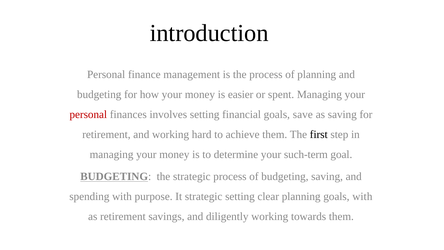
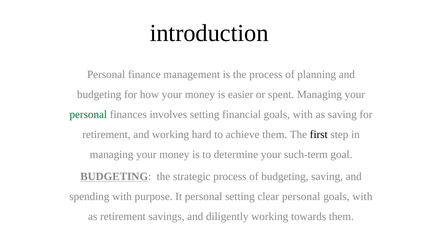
personal colour: red -> green (88, 114)
financial goals save: save -> with (303, 114)
It strategic: strategic -> personal (204, 196)
clear planning: planning -> personal (301, 196)
